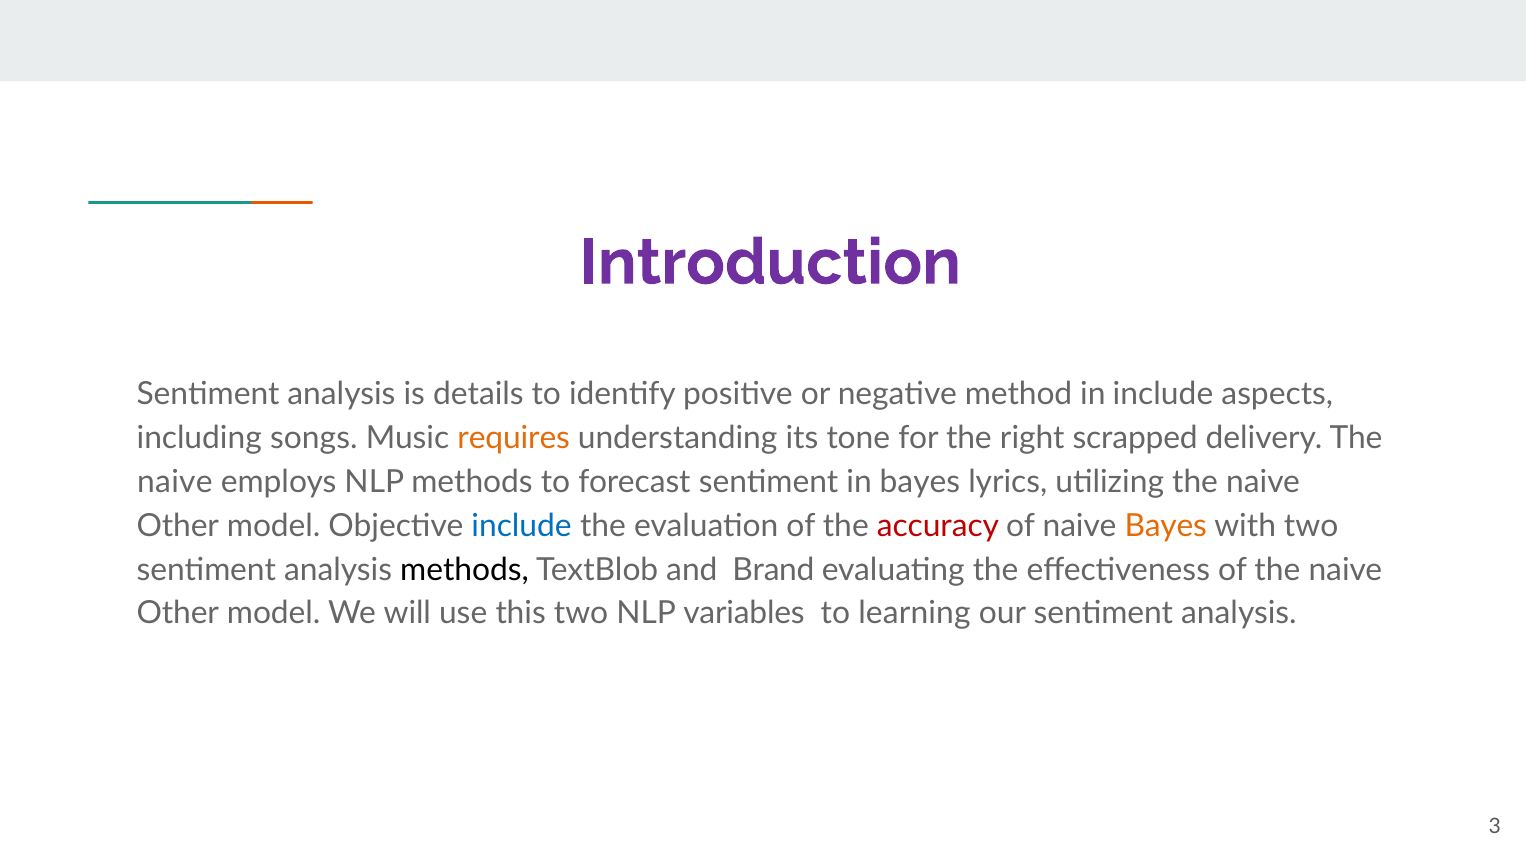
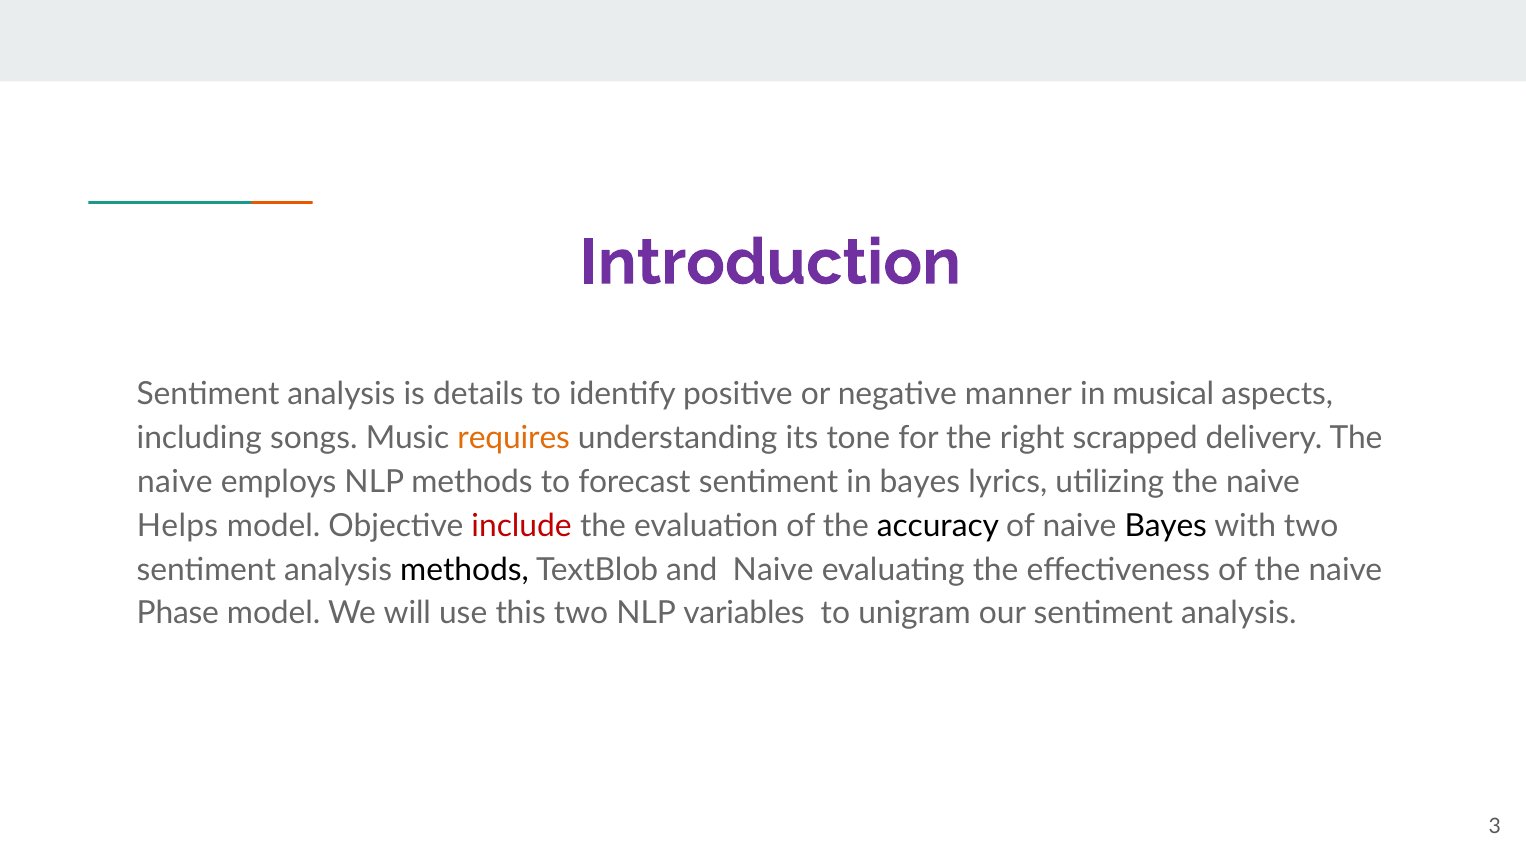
method: method -> manner (1018, 394)
in include: include -> musical (1163, 394)
Other: Other -> Helps (178, 526)
include colour: blue -> red (522, 526)
accuracy colour: red -> black (938, 526)
Bayes colour: orange -> black (1166, 526)
and Brand: Brand -> Naive (773, 570)
Other: Other -> Phase (178, 614)
learning: learning -> unigram (915, 614)
